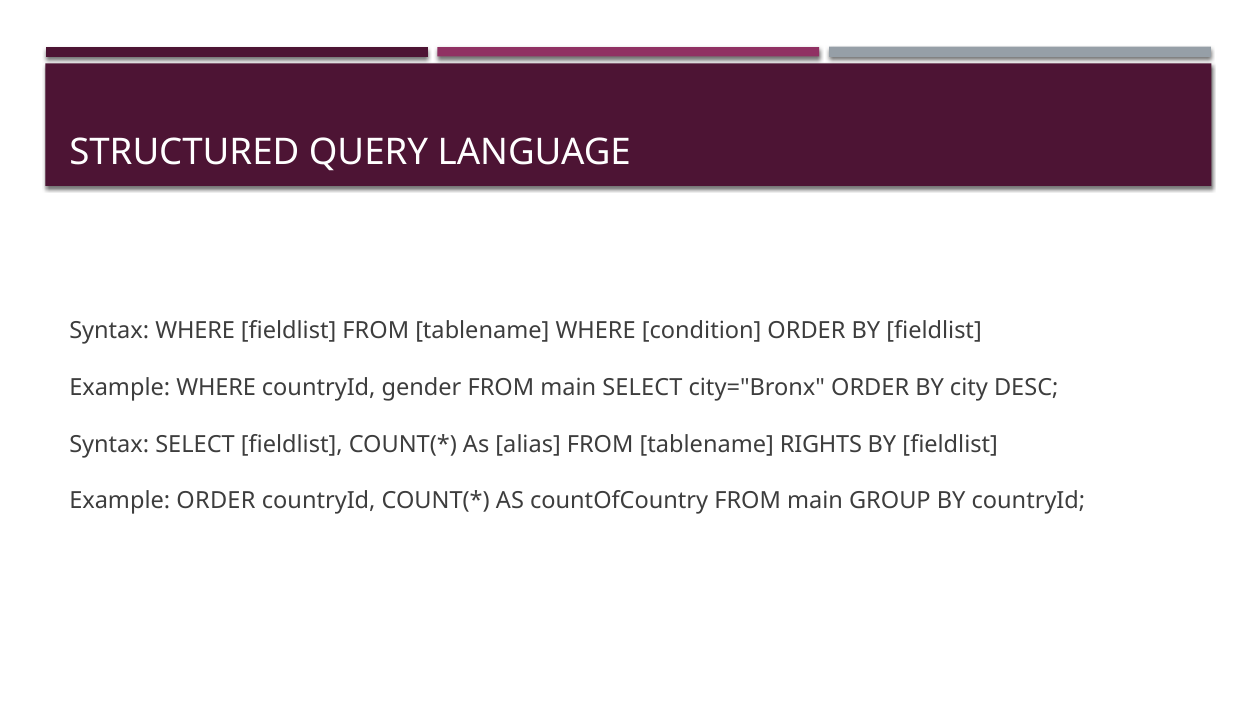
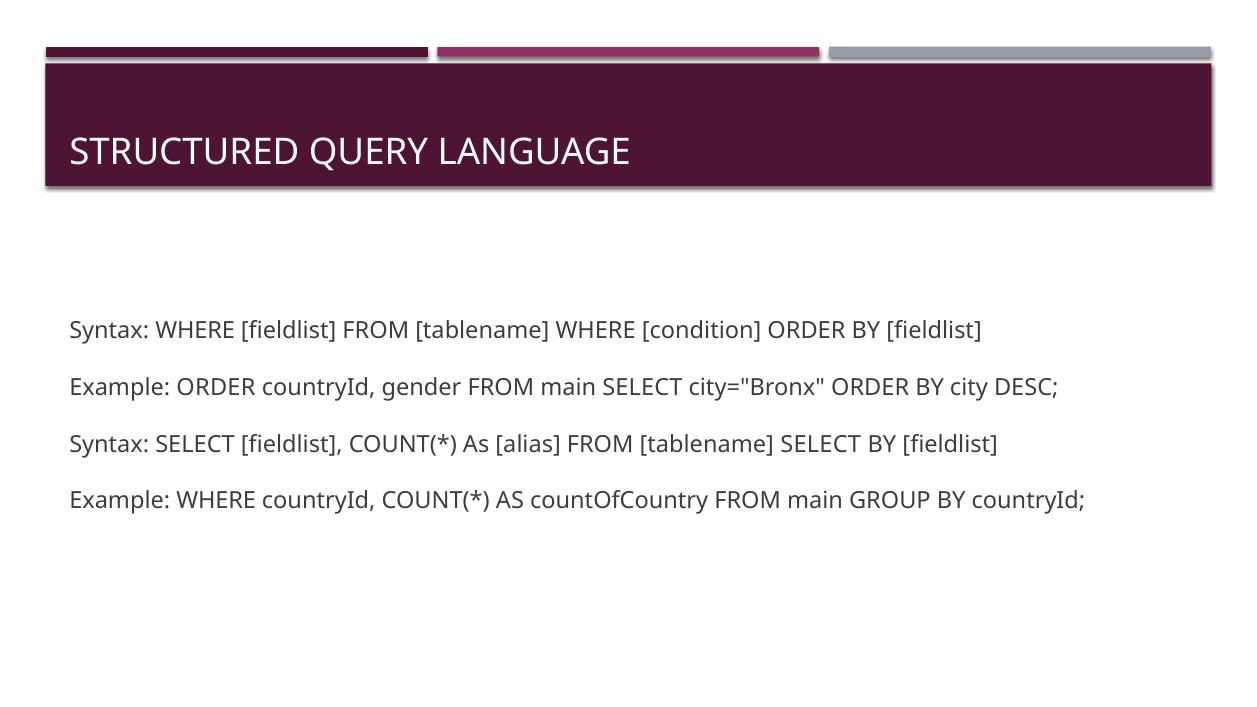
Example WHERE: WHERE -> ORDER (216, 388)
tablename RIGHTS: RIGHTS -> SELECT (821, 444)
Example ORDER: ORDER -> WHERE (216, 501)
